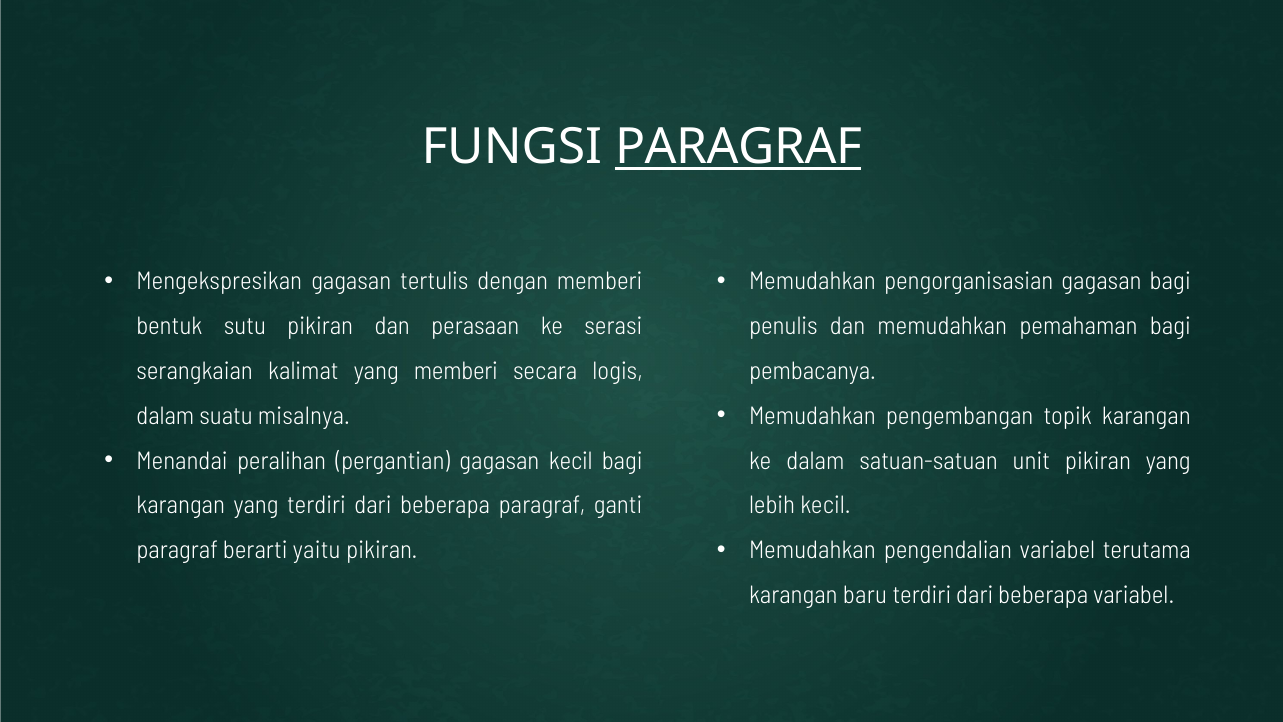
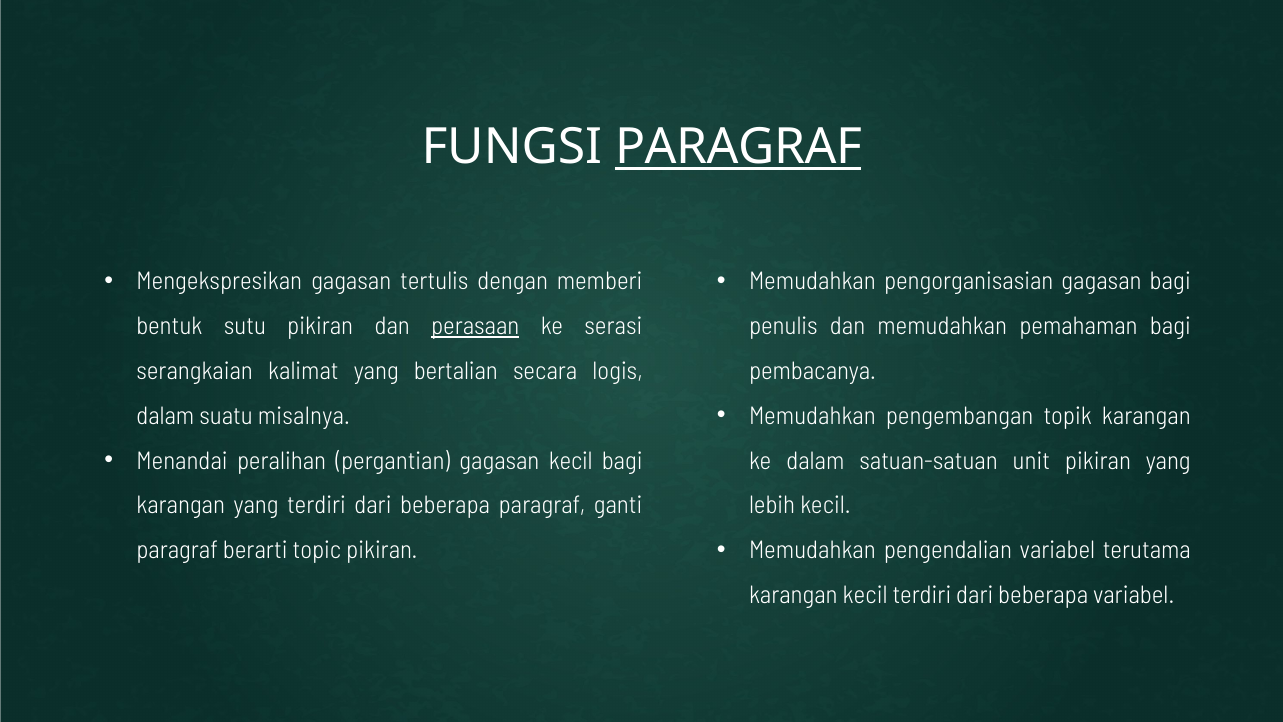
perasaan underline: none -> present (475, 326)
yang memberi: memberi -> bertalian (456, 371)
yaitu: yaitu -> topic (317, 550)
karangan baru: baru -> kecil (865, 595)
